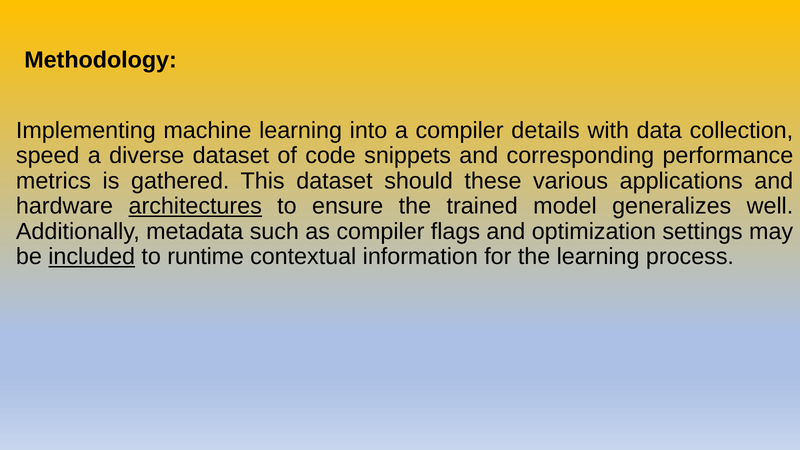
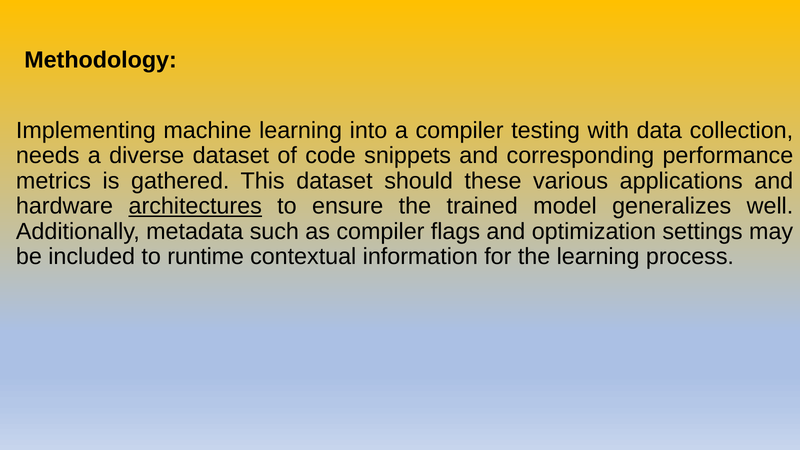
details: details -> testing (546, 131)
speed: speed -> needs (48, 156)
included underline: present -> none (92, 257)
